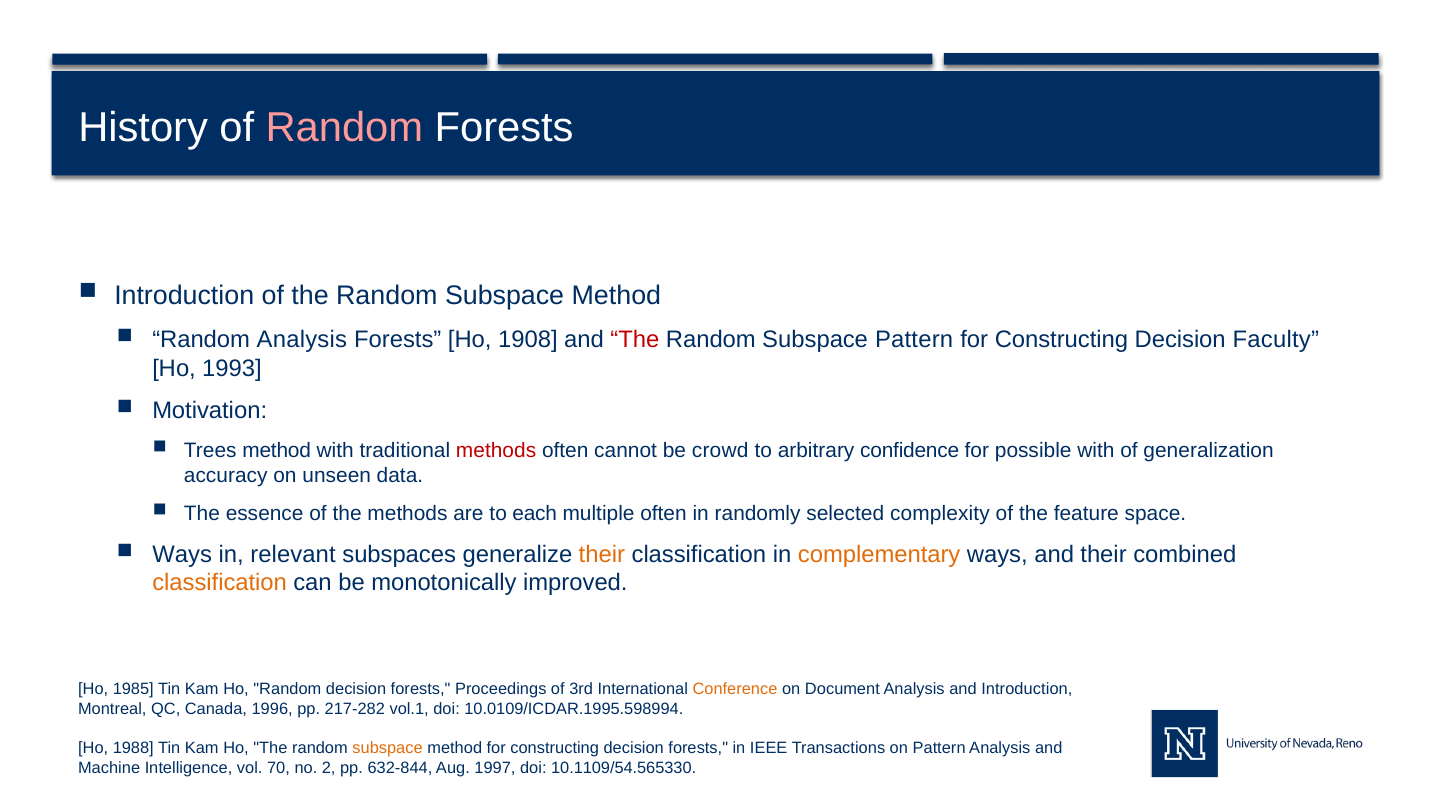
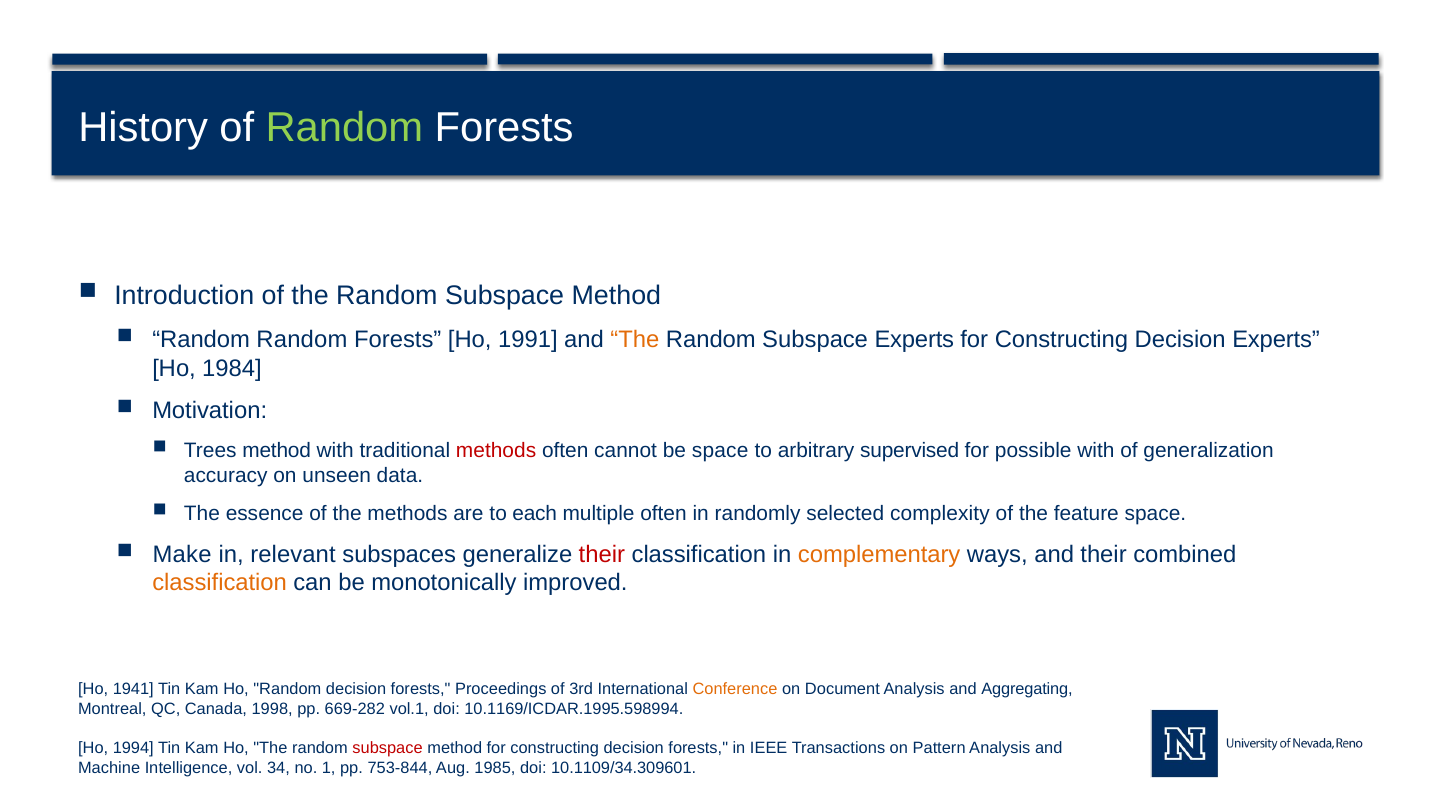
Random colour: pink -> light green (344, 128)
Random Analysis: Analysis -> Random (302, 340)
1908: 1908 -> 1991 (528, 340)
The colour: red -> orange (635, 340)
Subspace Pattern: Pattern -> Experts (914, 340)
Decision Faculty: Faculty -> Experts (1276, 340)
1993: 1993 -> 1984 (232, 368)
be crowd: crowd -> space (720, 450)
confidence: confidence -> supervised (910, 450)
Ways: Ways -> Make (182, 554)
their colour: orange -> red (602, 554)
1985: 1985 -> 1941 (133, 689)
and Introduction: Introduction -> Aggregating (1027, 689)
1996: 1996 -> 1998 (272, 709)
217-282: 217-282 -> 669-282 (355, 709)
10.0109/ICDAR.1995.598994: 10.0109/ICDAR.1995.598994 -> 10.1169/ICDAR.1995.598994 (574, 709)
1988: 1988 -> 1994 (133, 748)
subspace colour: orange -> red (388, 748)
70: 70 -> 34 (278, 768)
2: 2 -> 1 (329, 768)
632-844: 632-844 -> 753-844 (400, 768)
1997: 1997 -> 1985 (495, 768)
10.1109/54.565330: 10.1109/54.565330 -> 10.1109/34.309601 (624, 768)
